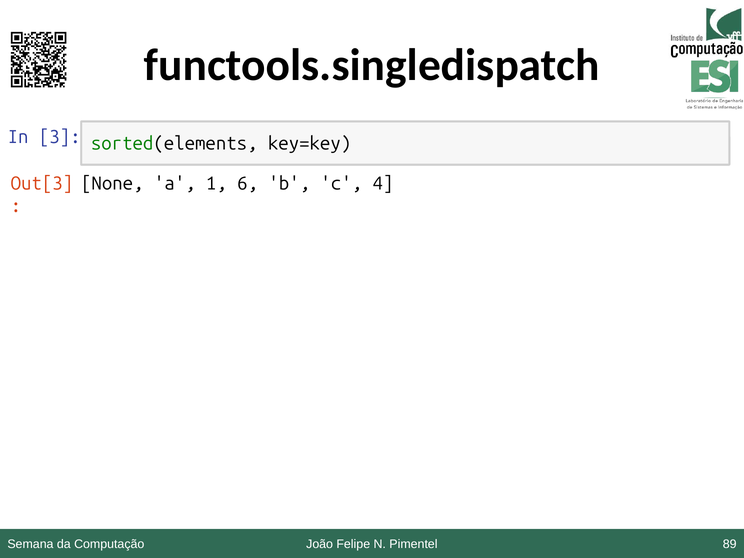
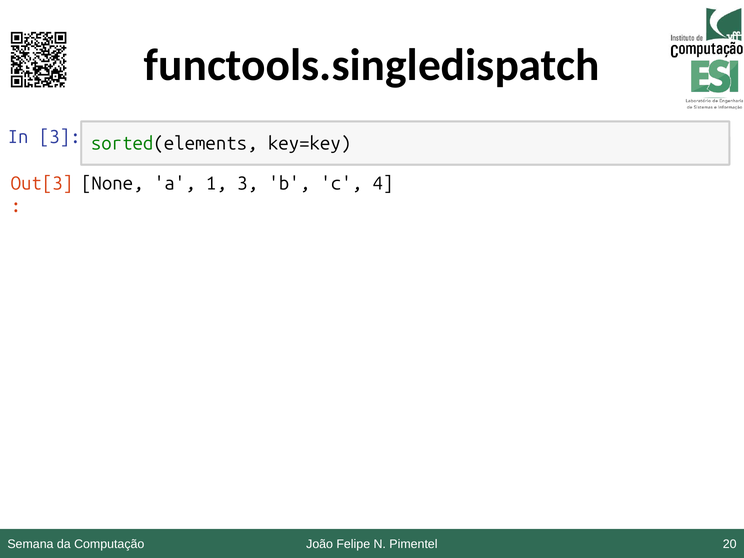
1 6: 6 -> 3 (248, 184)
89: 89 -> 20 (730, 544)
